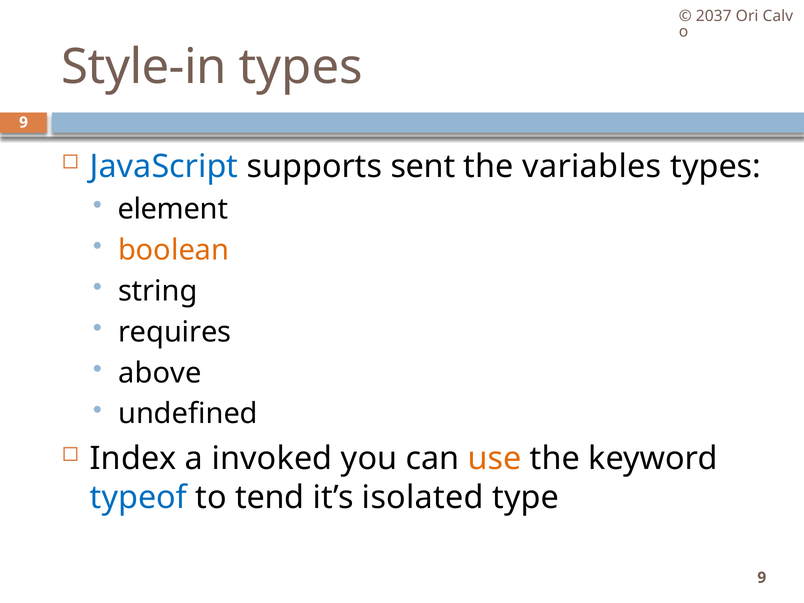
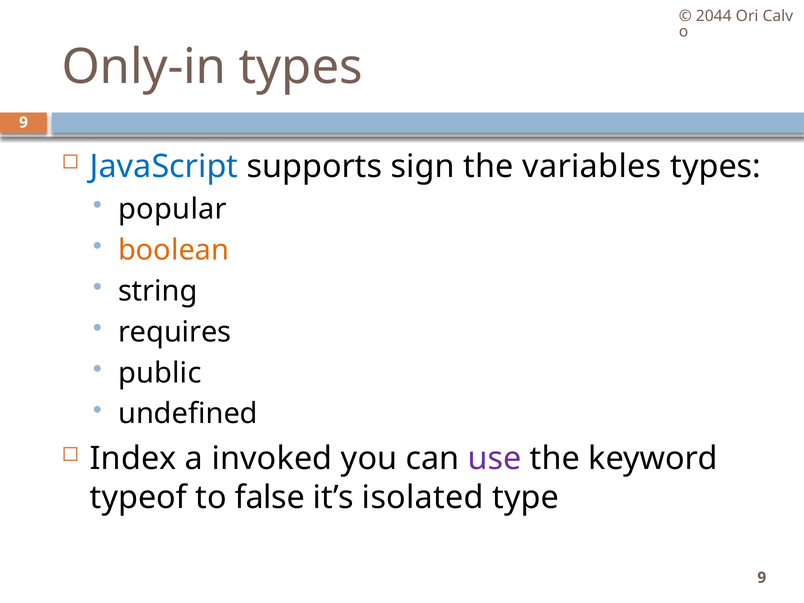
2037: 2037 -> 2044 (714, 16)
Style-in: Style-in -> Only-in (144, 67)
sent: sent -> sign (423, 166)
element: element -> popular (173, 209)
above: above -> public (160, 373)
use colour: orange -> purple (495, 459)
typeof colour: blue -> black (138, 498)
tend: tend -> false (270, 498)
